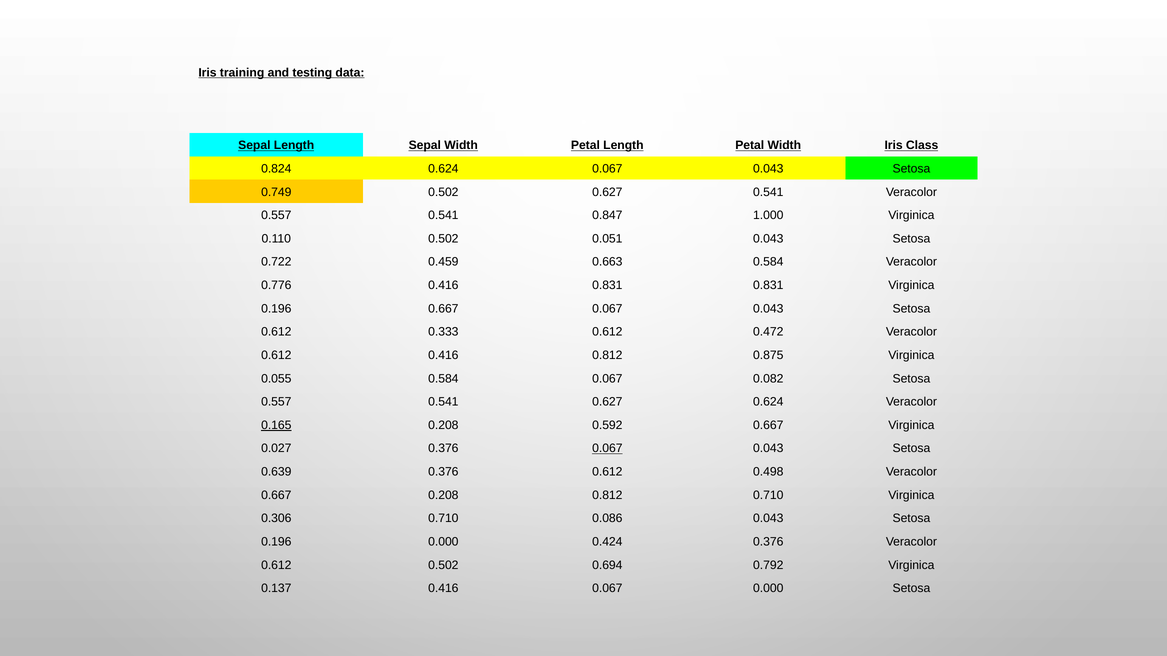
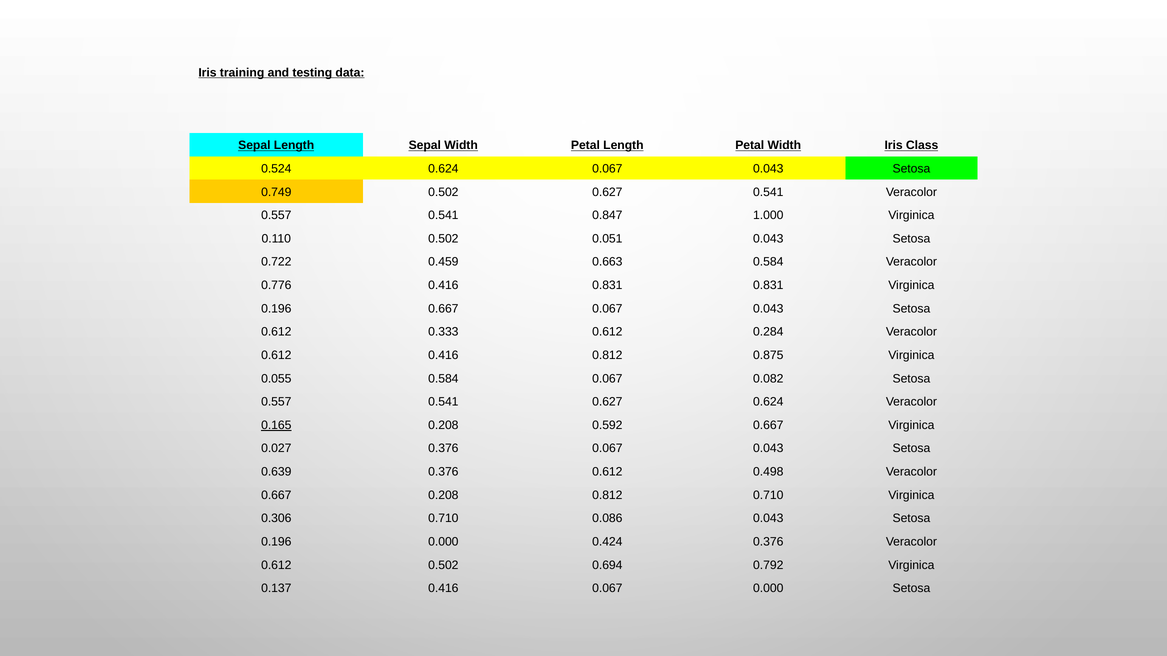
0.824: 0.824 -> 0.524 (276, 169)
0.472: 0.472 -> 0.284 (768, 332)
0.067 underline: present -> none (607, 449)
